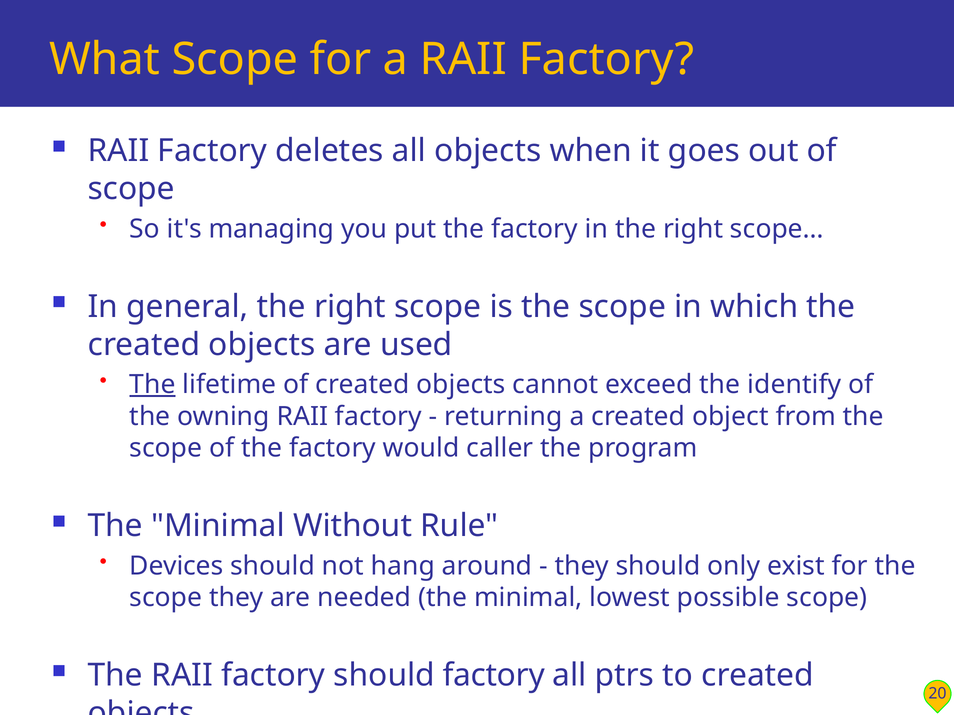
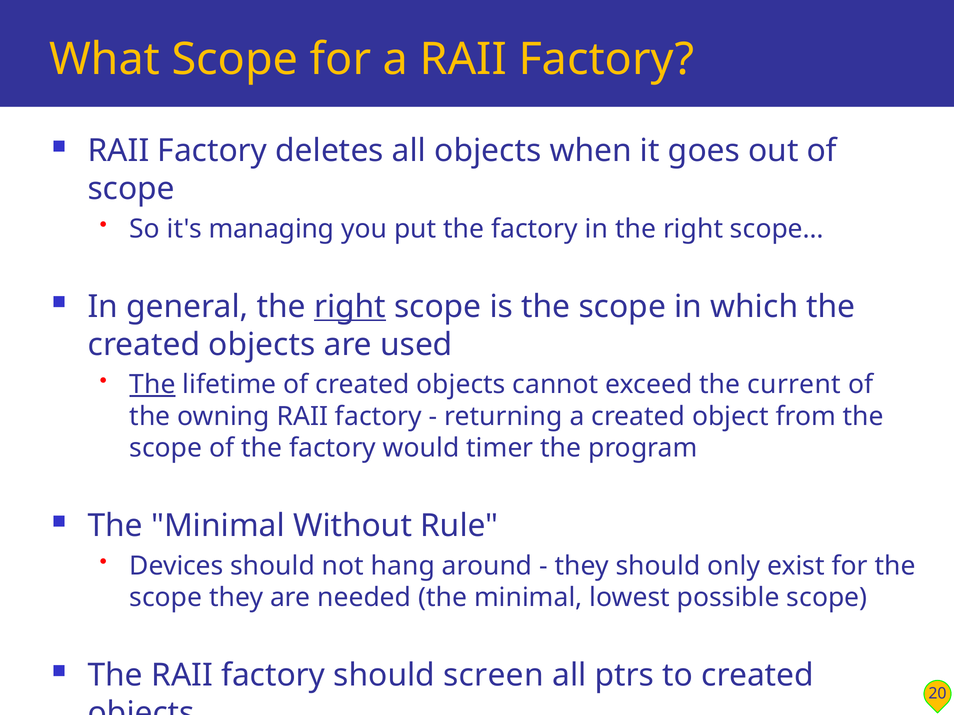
right underline: none -> present (350, 307)
identify: identify -> current (794, 385)
caller: caller -> timer (500, 448)
should factory: factory -> screen (493, 676)
